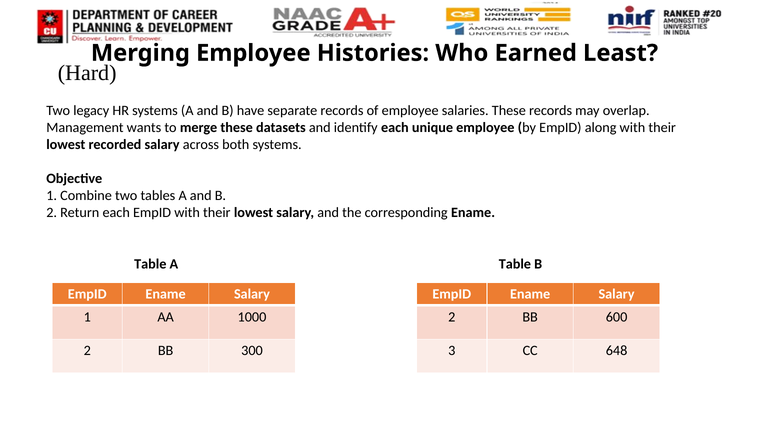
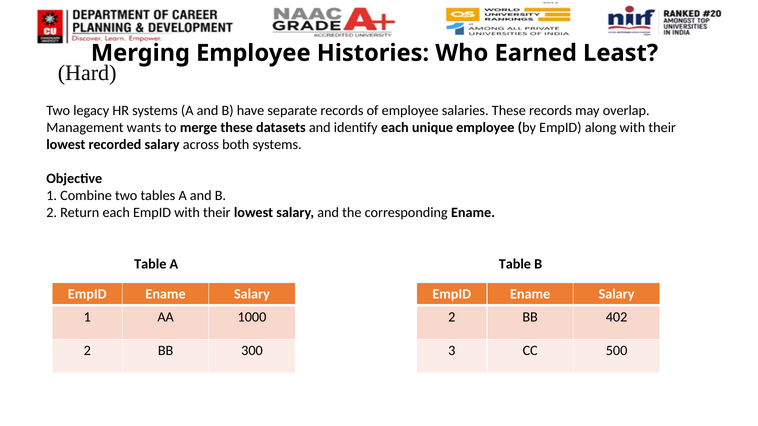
600: 600 -> 402 (617, 317)
648: 648 -> 500 (617, 351)
